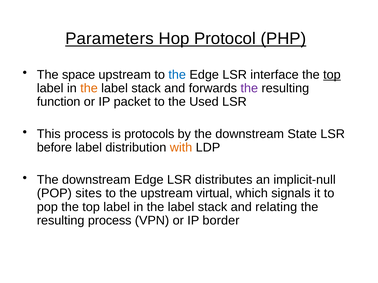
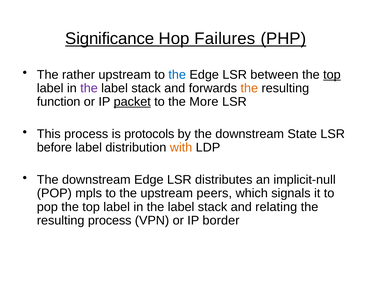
Parameters: Parameters -> Significance (110, 39)
Protocol: Protocol -> Failures (225, 39)
space: space -> rather (79, 75)
interface: interface -> between (274, 75)
the colour: orange -> purple (89, 88)
the colour: purple -> orange (249, 88)
packet underline: none -> present (132, 102)
Used: Used -> More (204, 102)
sites: sites -> mpls (89, 194)
virtual: virtual -> peers (214, 194)
